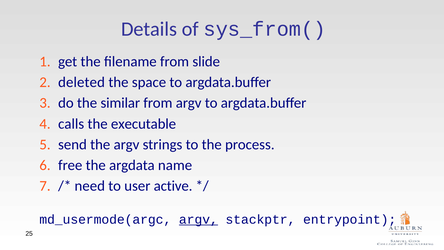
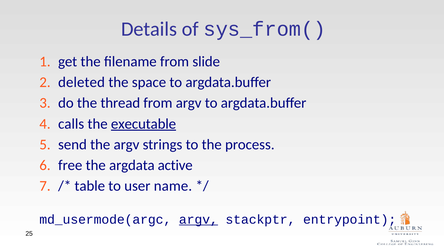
similar: similar -> thread (120, 103)
executable underline: none -> present (144, 124)
name: name -> active (175, 165)
need: need -> table (90, 186)
active: active -> name (173, 186)
